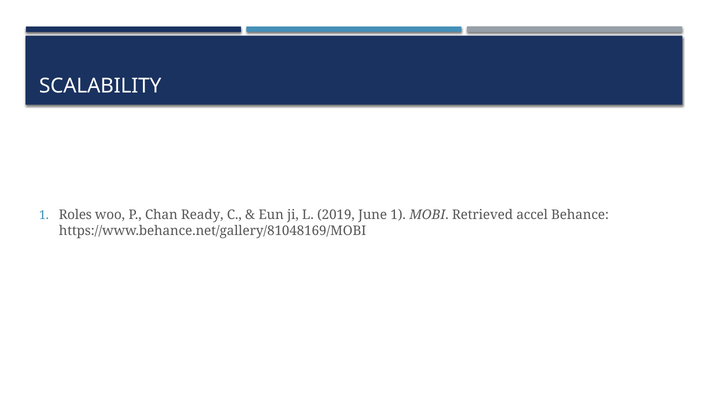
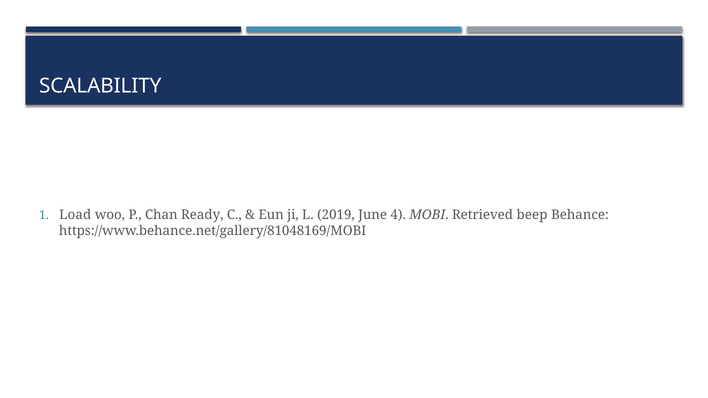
Roles: Roles -> Load (75, 215)
June 1: 1 -> 4 (398, 215)
accel: accel -> beep (532, 215)
